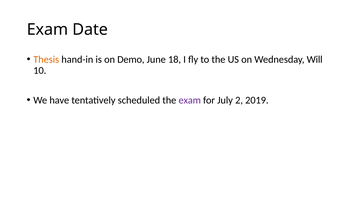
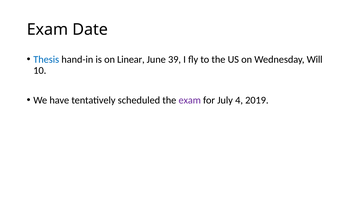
Thesis colour: orange -> blue (46, 59)
Demo: Demo -> Linear (131, 59)
18: 18 -> 39 (175, 59)
2: 2 -> 4 (239, 100)
